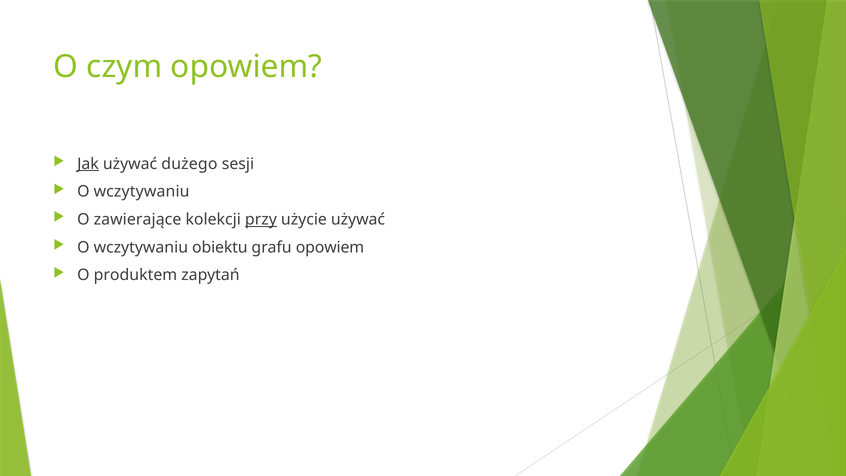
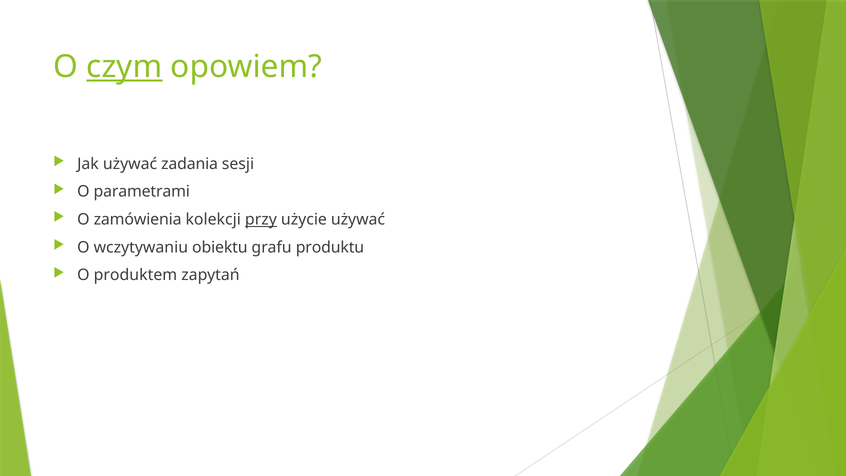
czym underline: none -> present (124, 67)
Jak underline: present -> none (88, 164)
dużego: dużego -> zadania (190, 164)
wczytywaniu: wczytywaniu -> parametrami (142, 192)
zawierające: zawierające -> zamówienia (138, 219)
grafu opowiem: opowiem -> produktu (330, 247)
